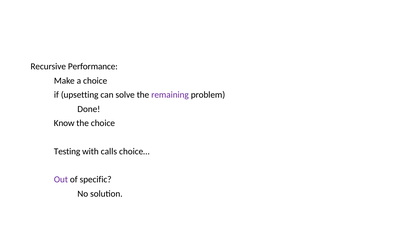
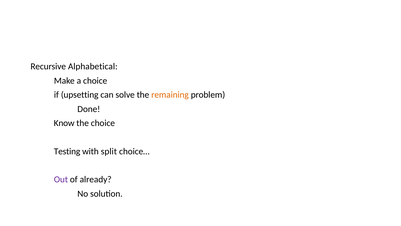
Performance: Performance -> Alphabetical (93, 66)
remaining colour: purple -> orange (170, 95)
calls: calls -> split (109, 151)
specific: specific -> already (96, 179)
